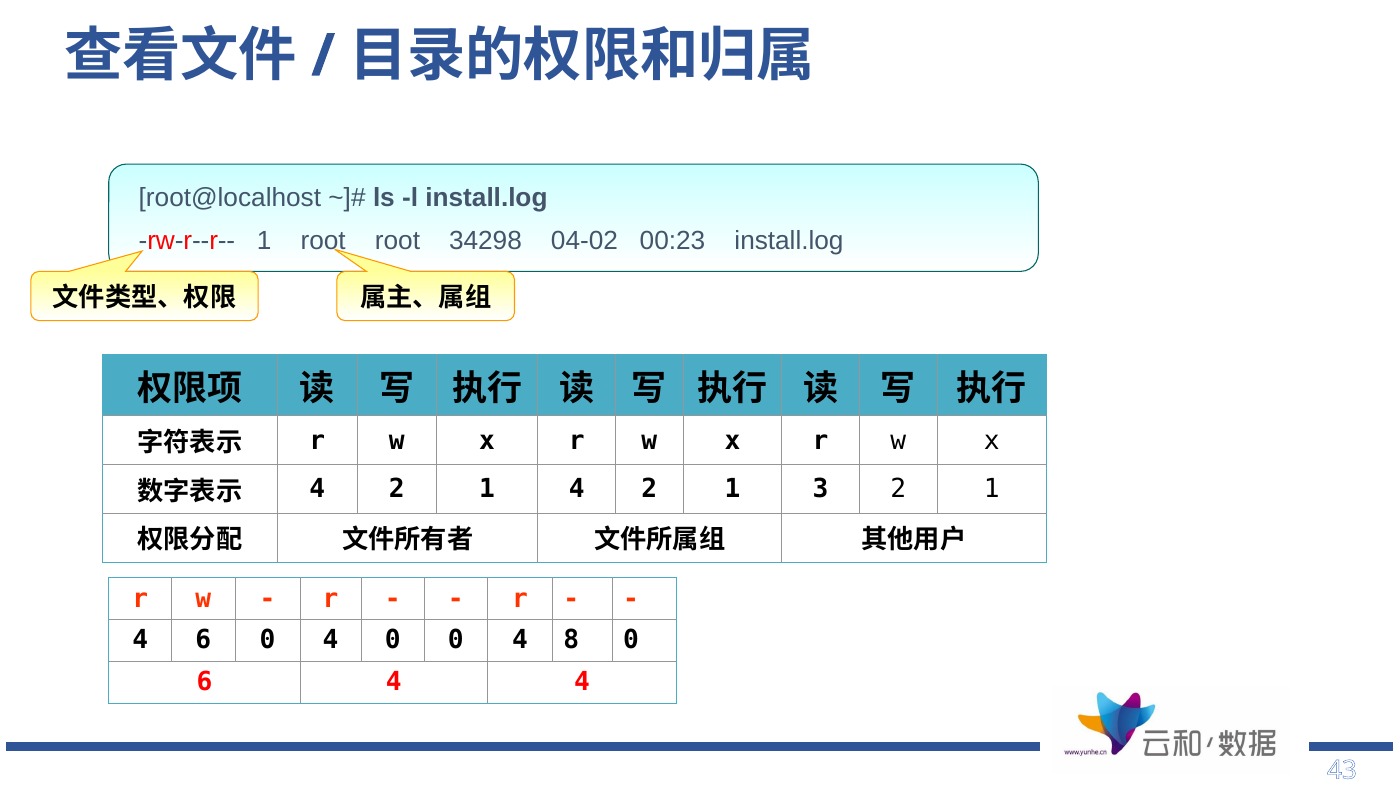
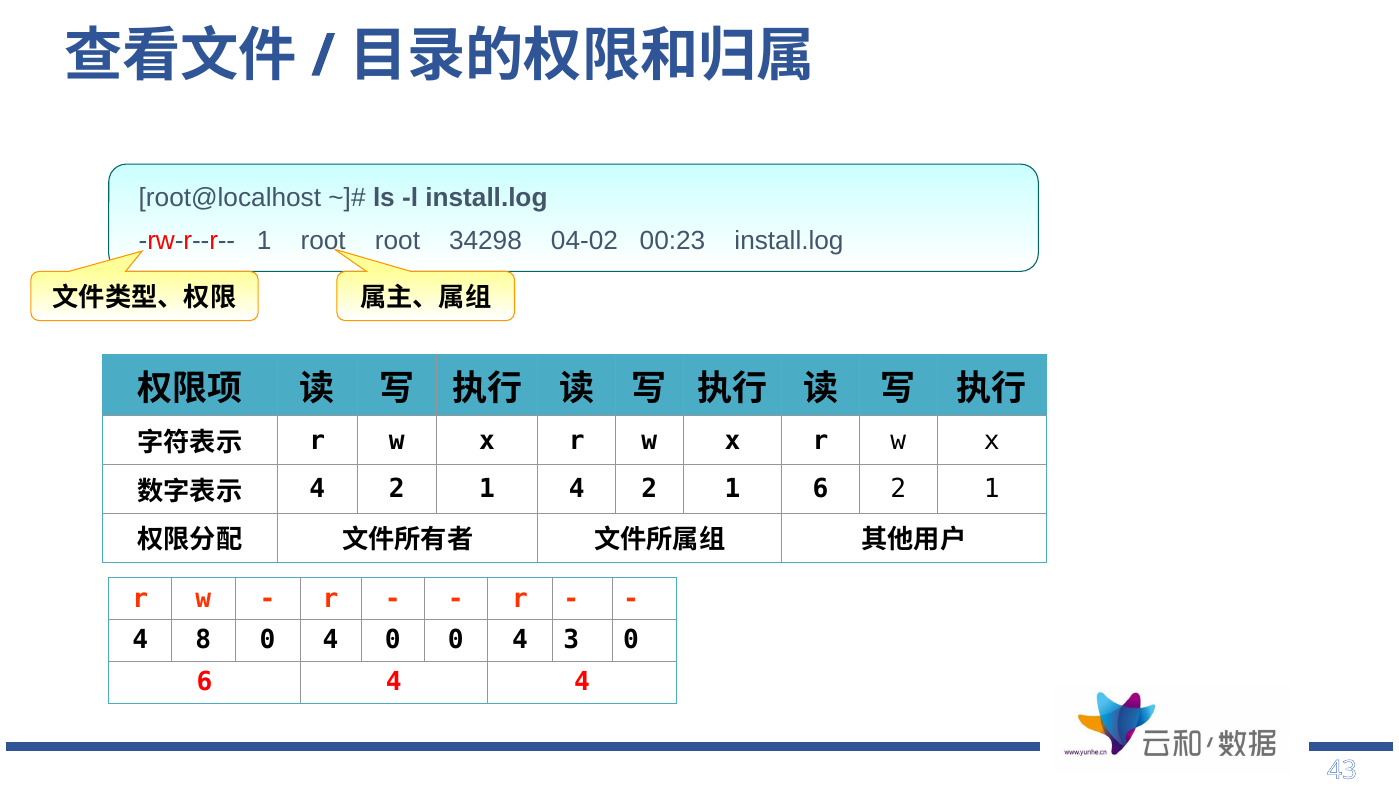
1 3: 3 -> 6 (821, 489)
4 6: 6 -> 8 (203, 640)
8: 8 -> 3 (571, 640)
